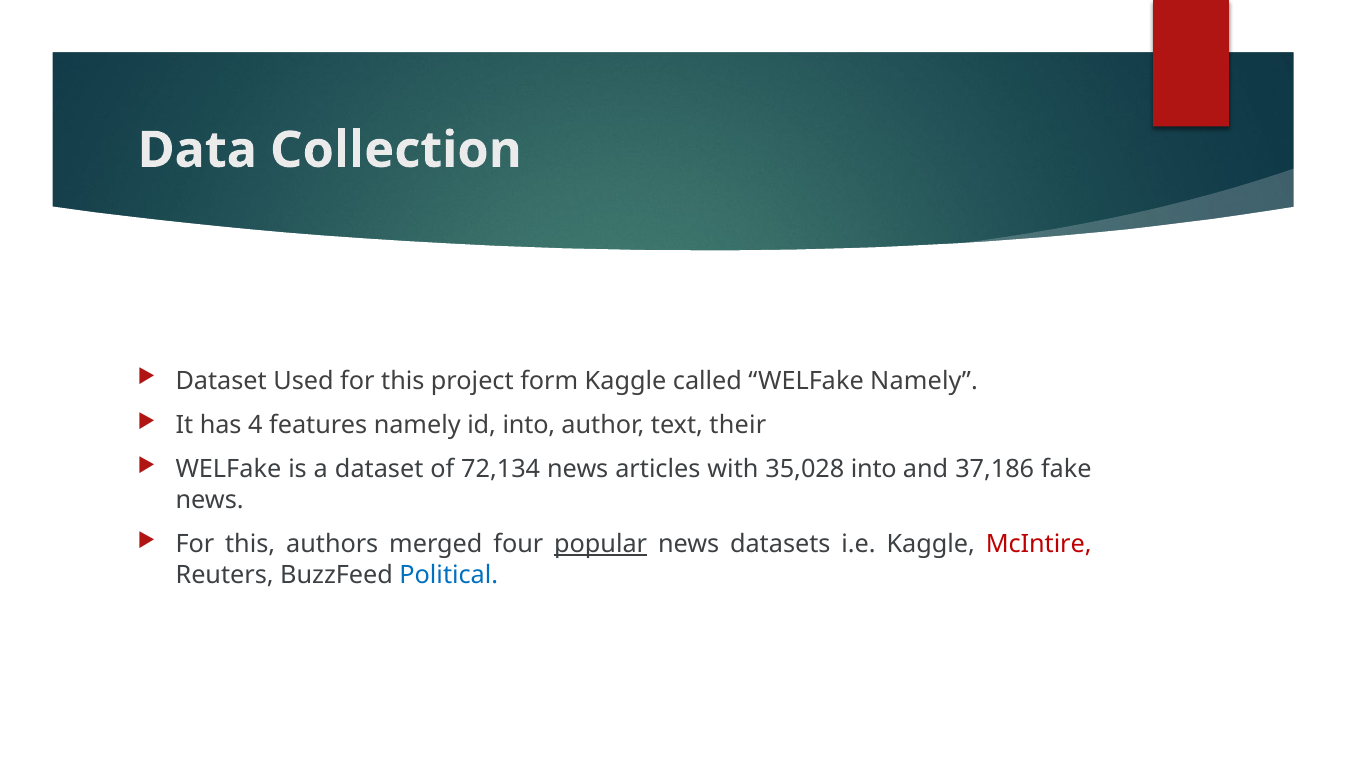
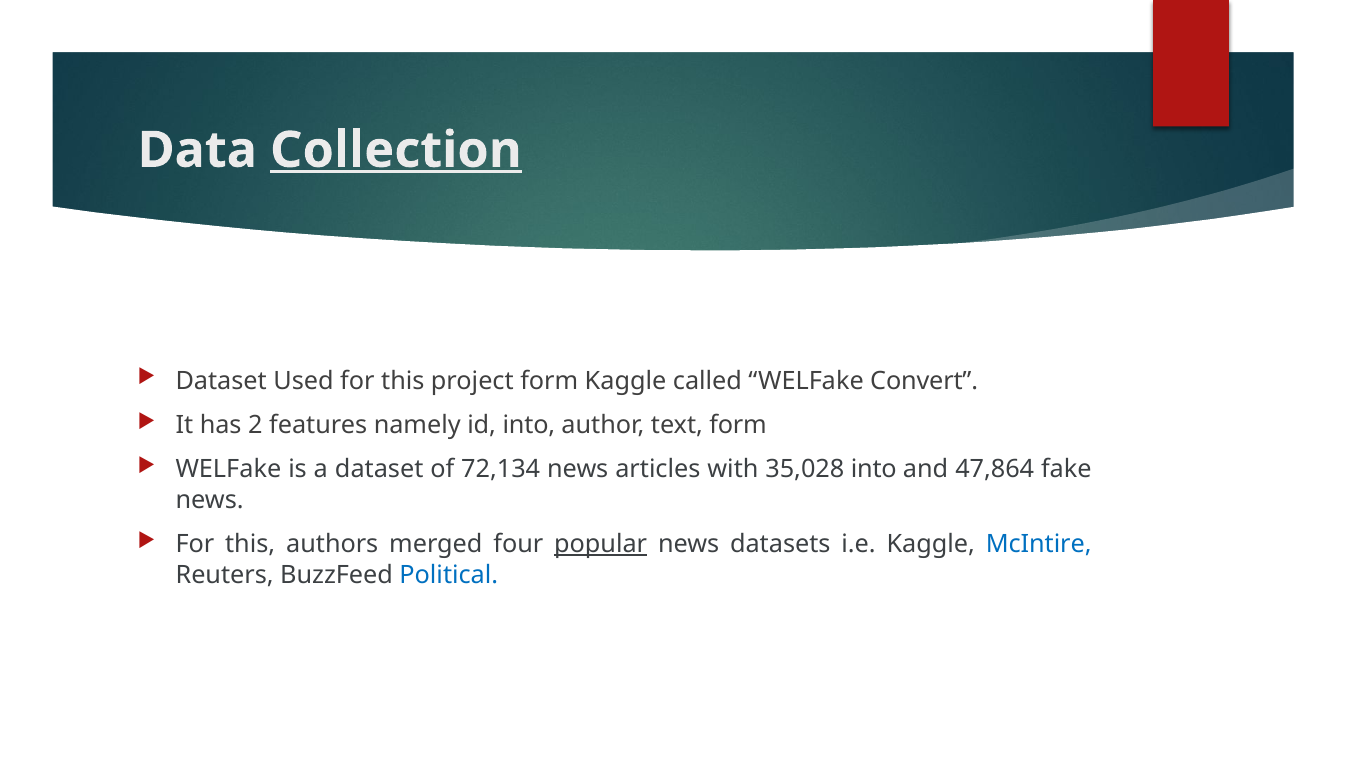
Collection underline: none -> present (396, 150)
WELFake Namely: Namely -> Convert (924, 381)
4: 4 -> 2 (255, 425)
text their: their -> form (738, 425)
37,186: 37,186 -> 47,864 (995, 469)
McIntire colour: red -> blue (1039, 544)
